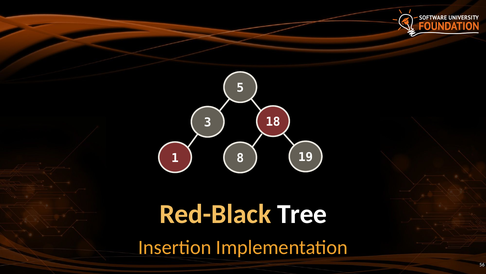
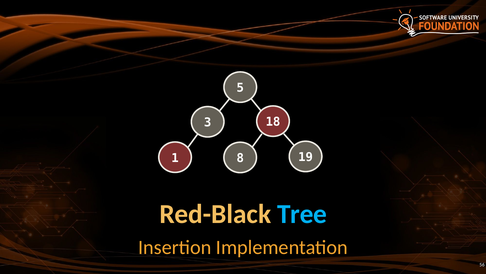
Tree colour: white -> light blue (302, 214)
